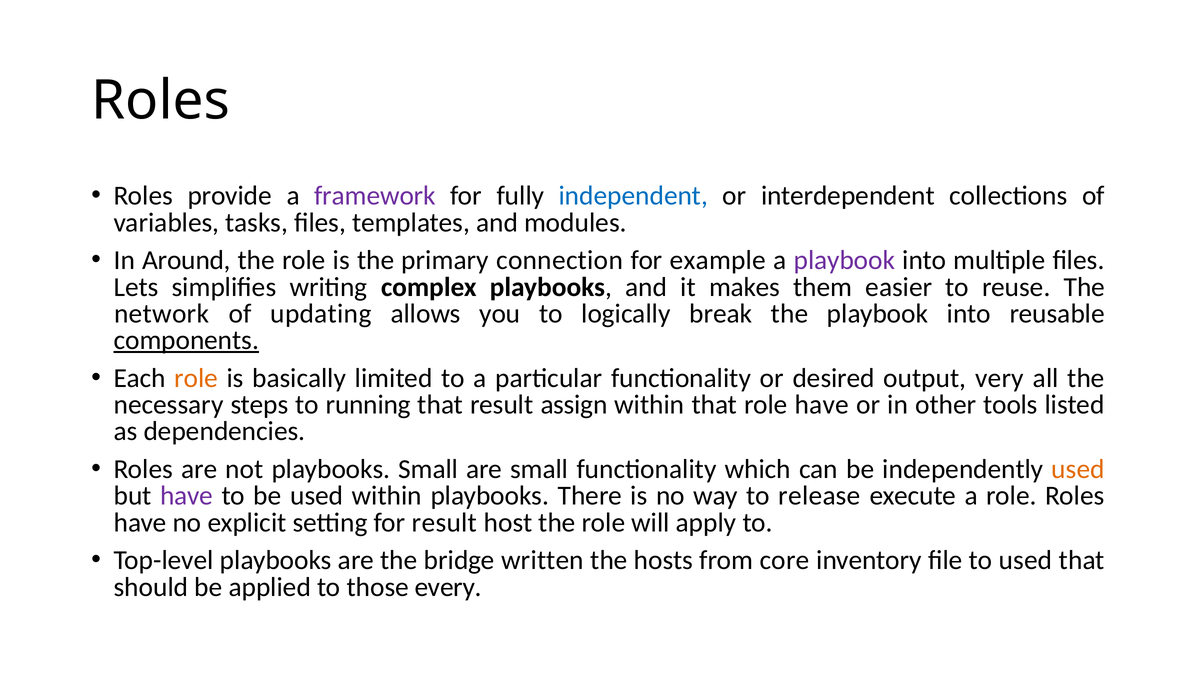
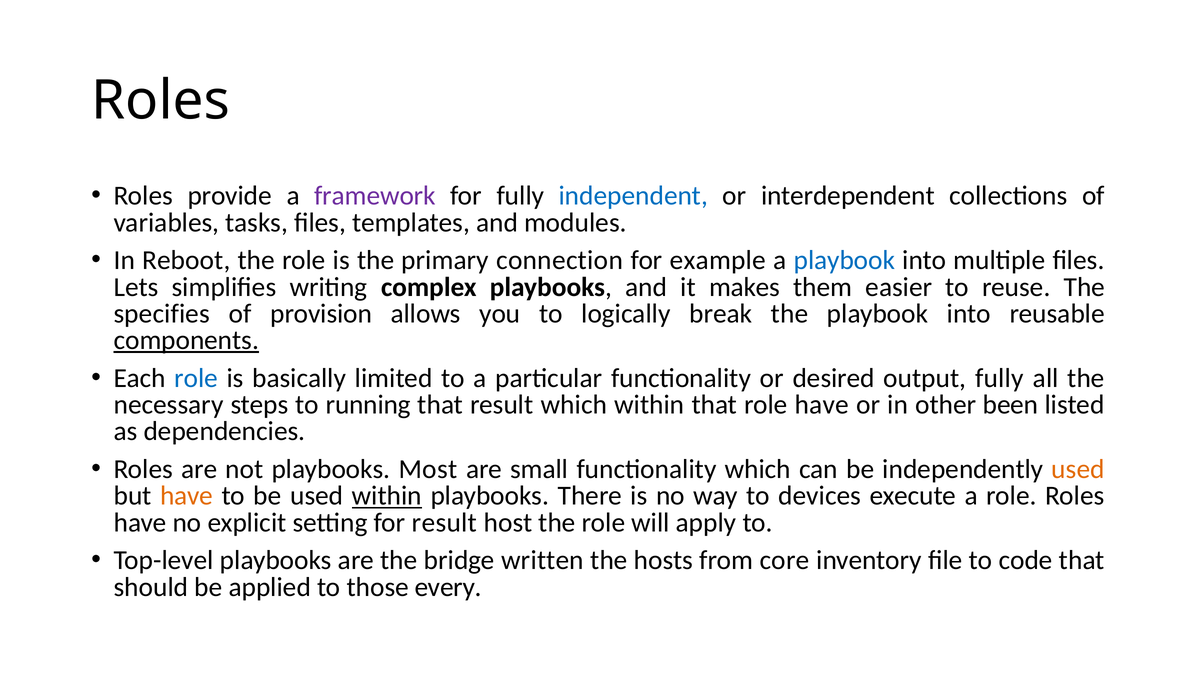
Around: Around -> Reboot (186, 260)
playbook colour: purple -> blue (844, 260)
network: network -> specifies (162, 314)
updating: updating -> provision (321, 314)
role colour: orange -> blue (196, 378)
output very: very -> fully (999, 378)
result assign: assign -> which (574, 405)
tools: tools -> been (1011, 405)
playbooks Small: Small -> Most (428, 469)
have colour: purple -> orange (187, 496)
within underline: none -> present (387, 496)
release: release -> devices (820, 496)
to used: used -> code (1026, 561)
